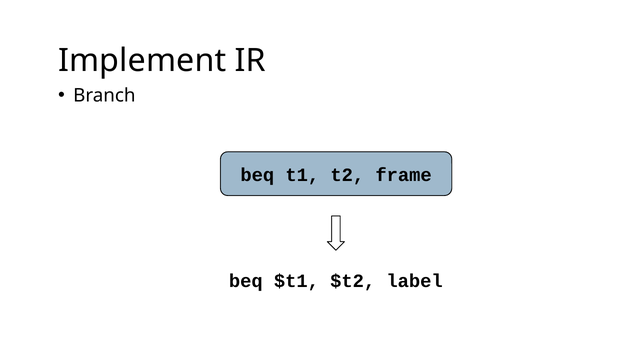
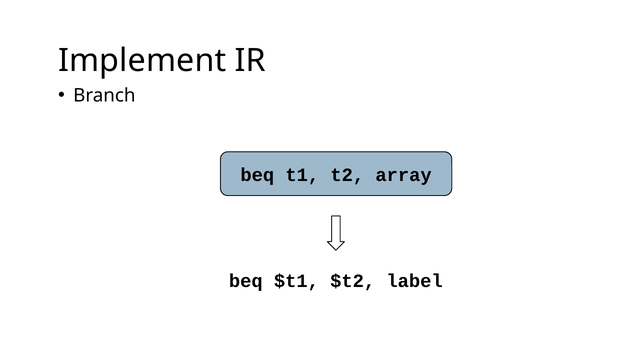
frame: frame -> array (404, 175)
